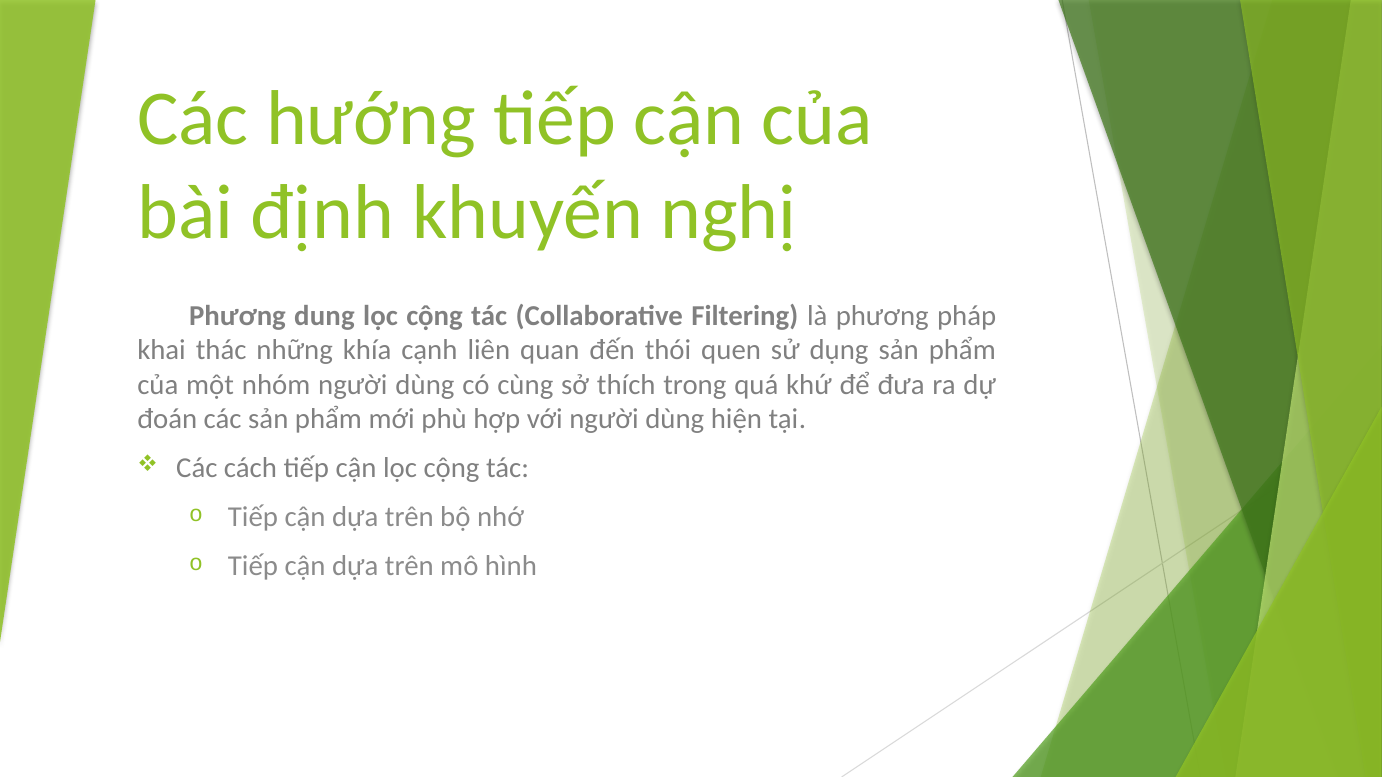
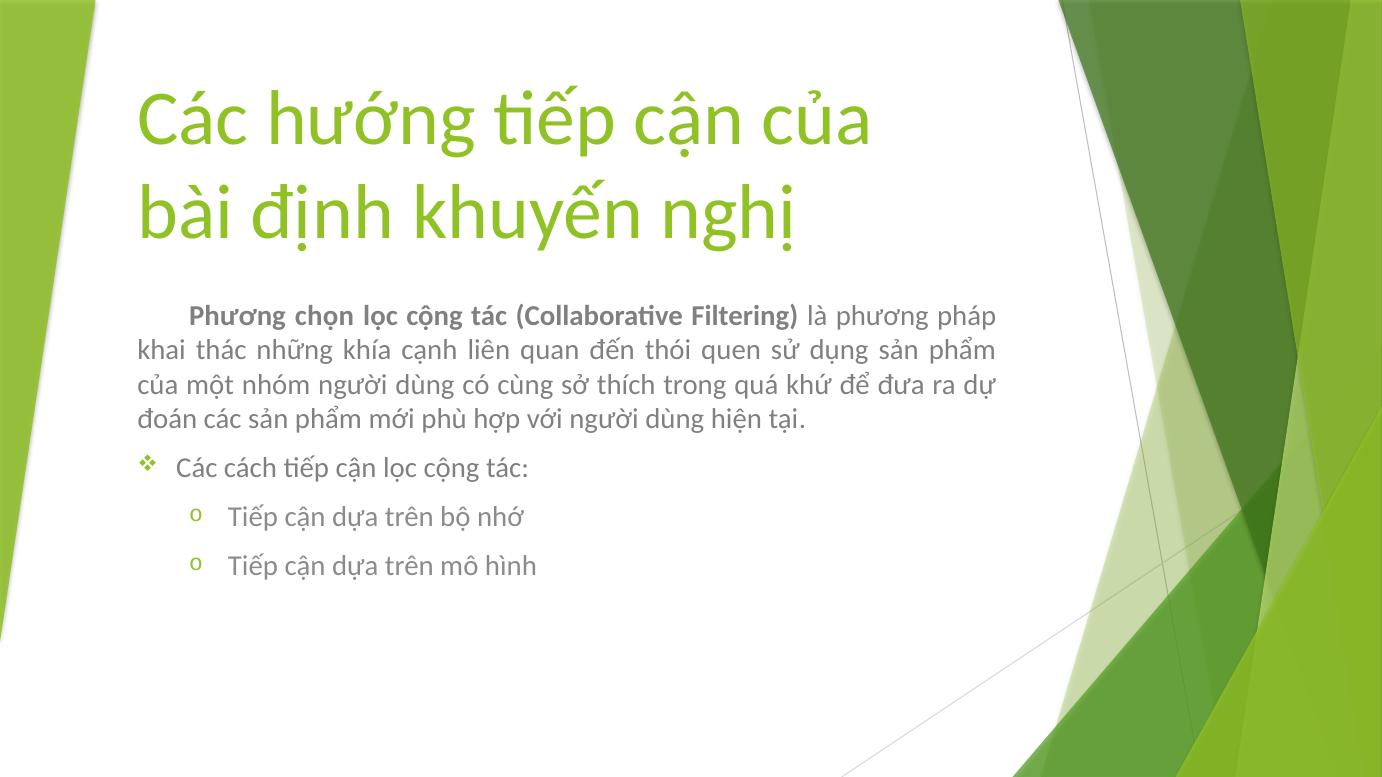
dung: dung -> chọn (324, 316)
